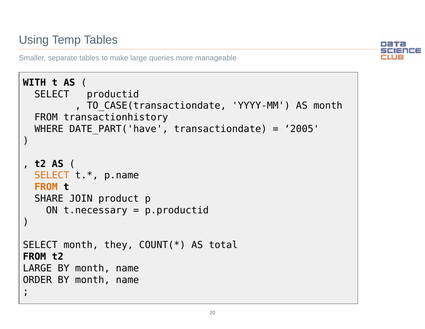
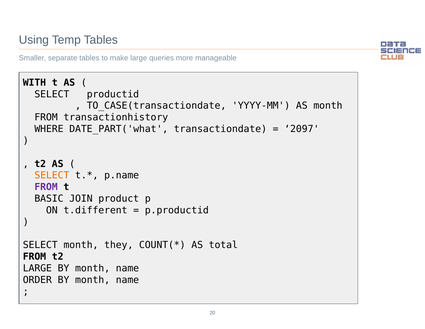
DATE_PART('have: DATE_PART('have -> DATE_PART('what (119, 129)
2005: 2005 -> 2097 (302, 129)
FROM colour: orange -> purple (46, 187)
SHARE: SHARE -> BASIC (49, 198)
t.necessary: t.necessary -> t.different (95, 210)
